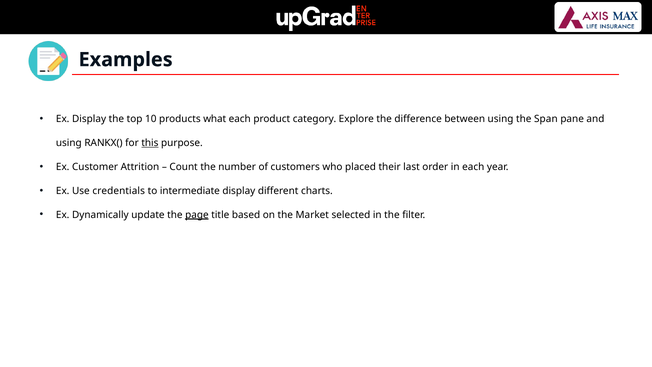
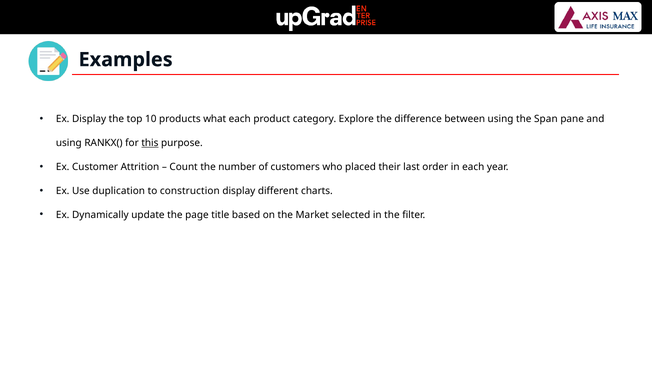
credentials: credentials -> duplication (119, 191)
intermediate: intermediate -> construction (190, 191)
page underline: present -> none (197, 215)
